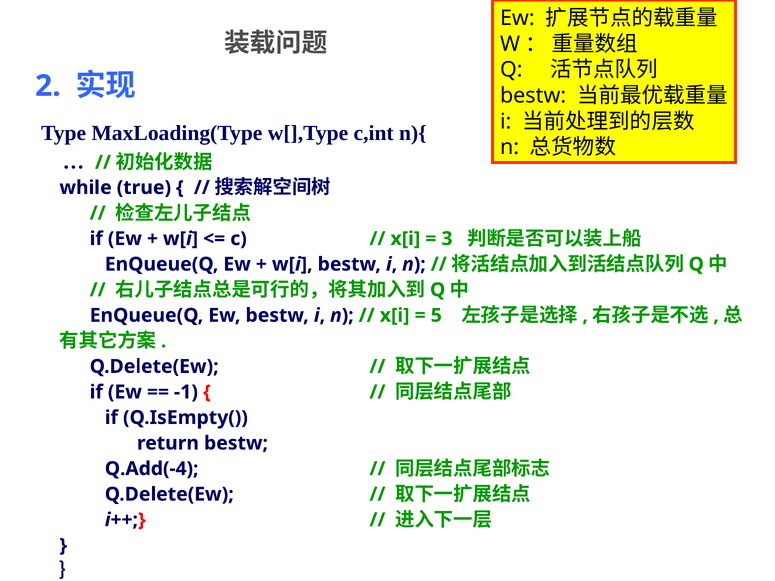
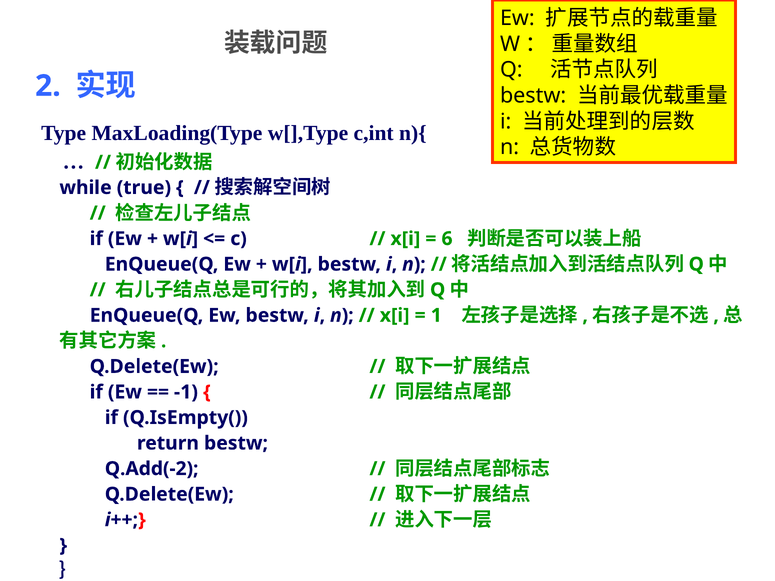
3: 3 -> 6 (447, 239)
5: 5 -> 1 (436, 316)
Q.Add(-4: Q.Add(-4 -> Q.Add(-2 (152, 469)
